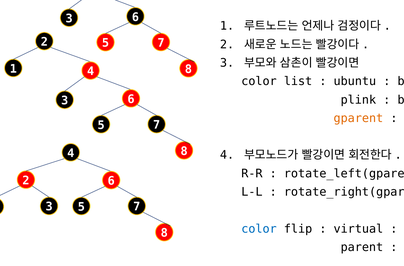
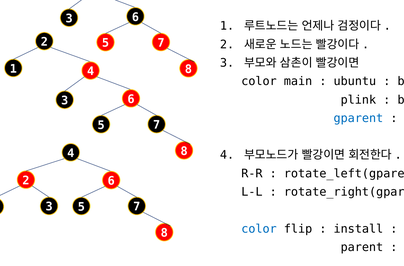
list: list -> main (298, 81)
gparent colour: orange -> blue (358, 118)
virtual: virtual -> install (358, 228)
